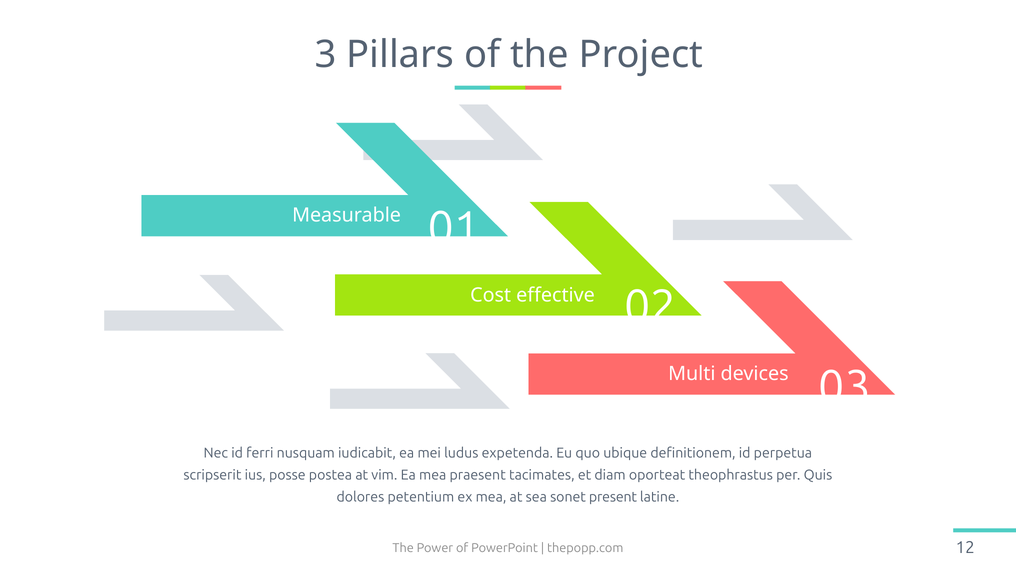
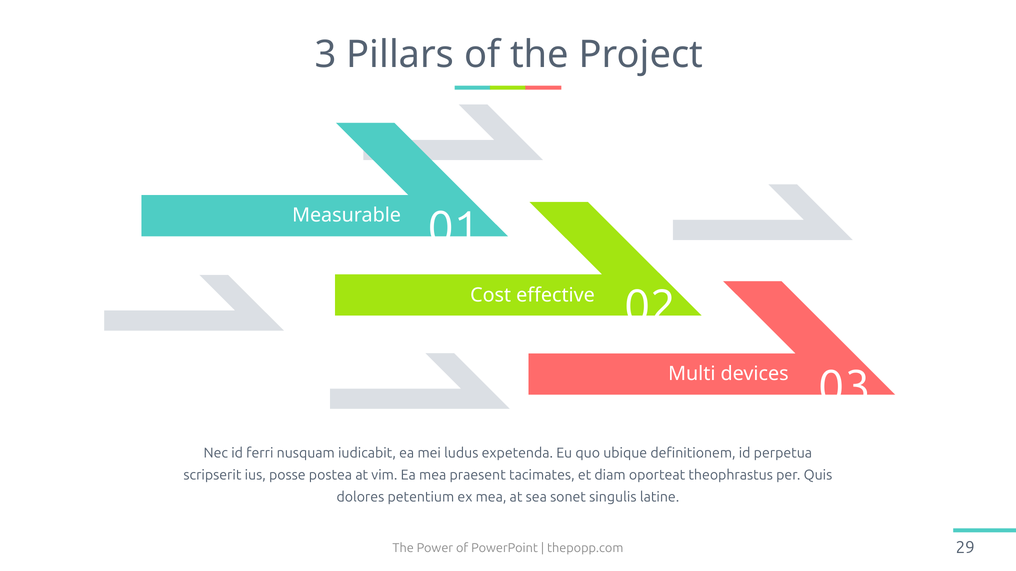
present: present -> singulis (613, 497)
12: 12 -> 29 (965, 548)
